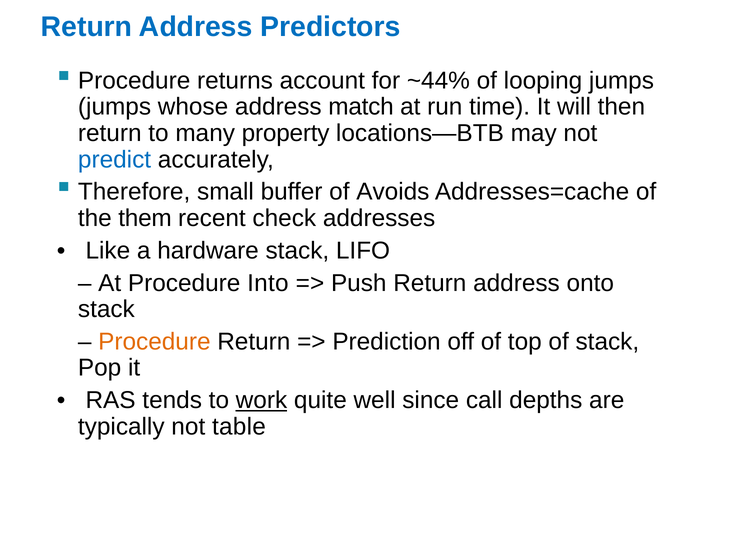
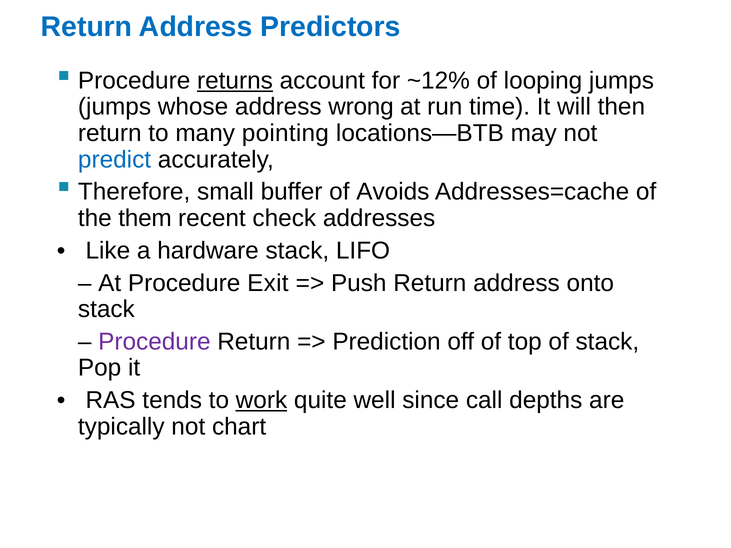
returns underline: none -> present (235, 81)
~44%: ~44% -> ~12% (438, 81)
match: match -> wrong (361, 107)
property: property -> pointing (285, 133)
Into: Into -> Exit (268, 283)
Procedure colour: orange -> purple (154, 342)
table: table -> chart (239, 427)
